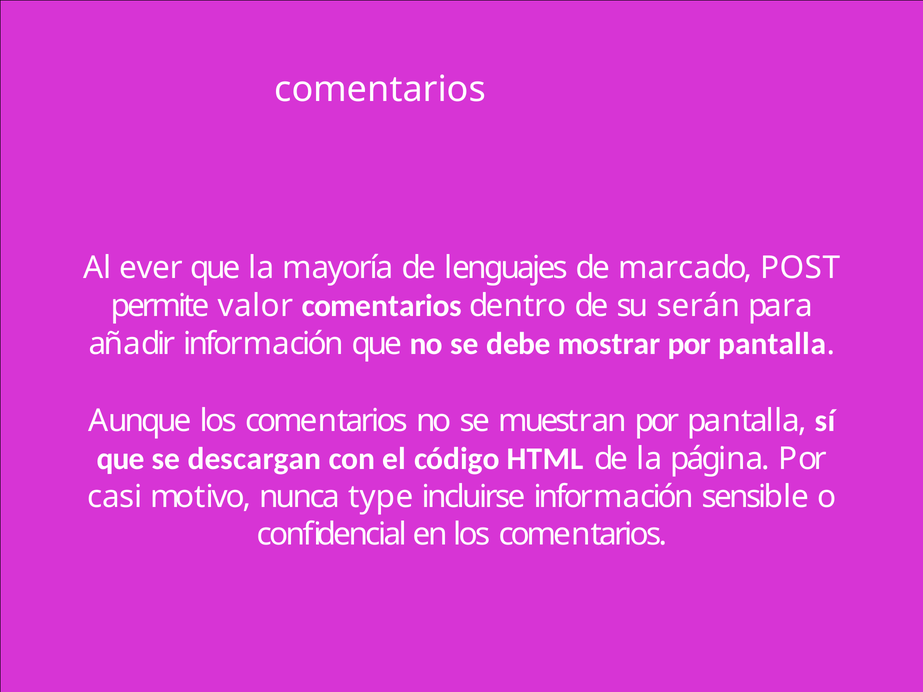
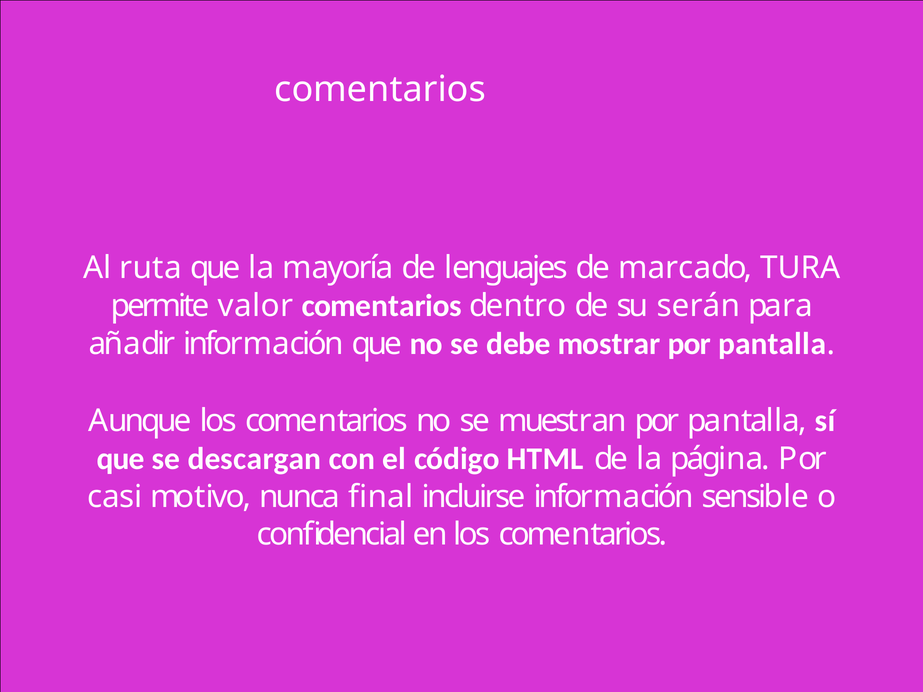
ever: ever -> ruta (151, 268)
POST: POST -> TURA (800, 268)
type: type -> final (381, 497)
